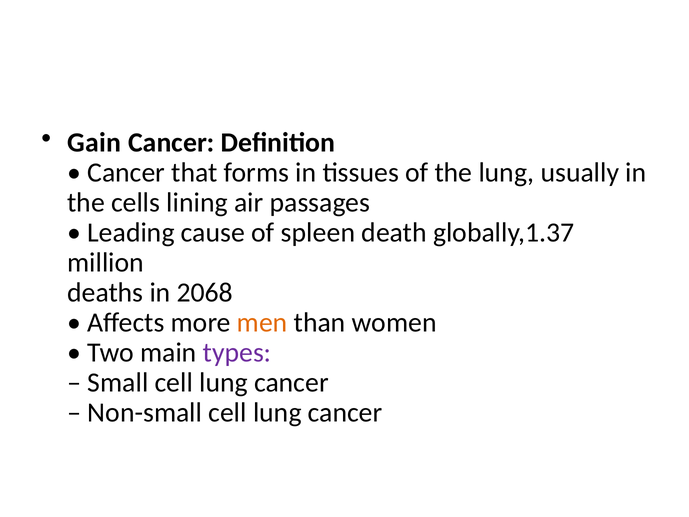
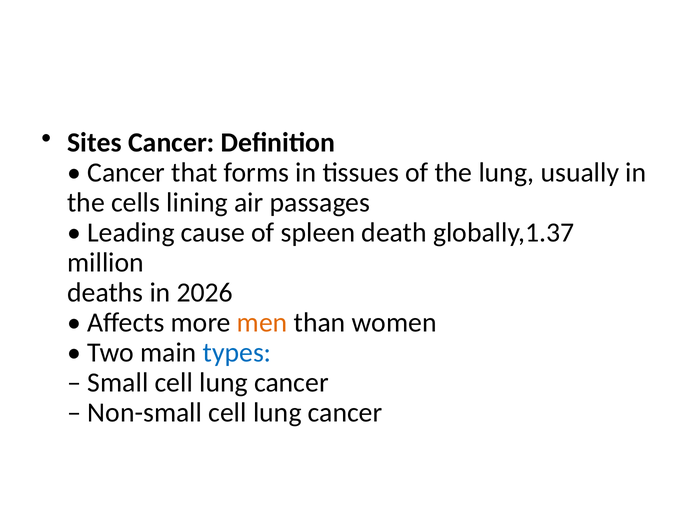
Gain: Gain -> Sites (95, 143)
2068: 2068 -> 2026 (205, 292)
types colour: purple -> blue (237, 352)
